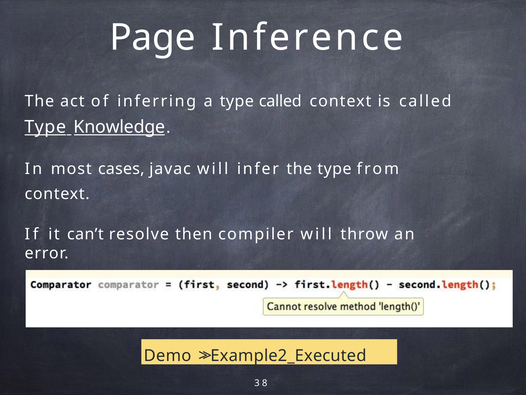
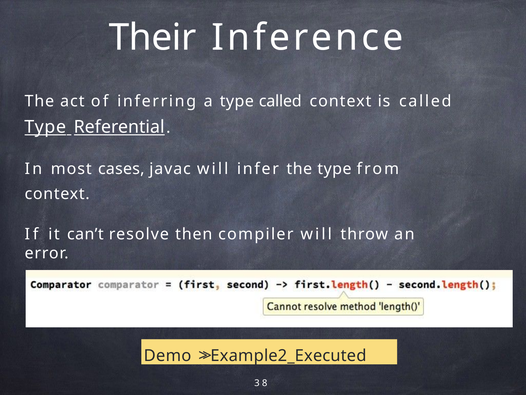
Page: Page -> Their (153, 38)
Knowledge: Knowledge -> Referential (119, 127)
